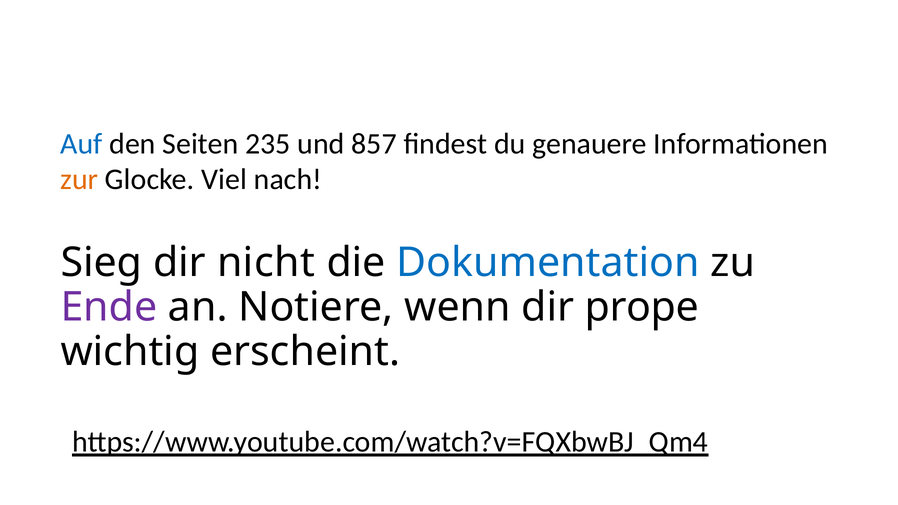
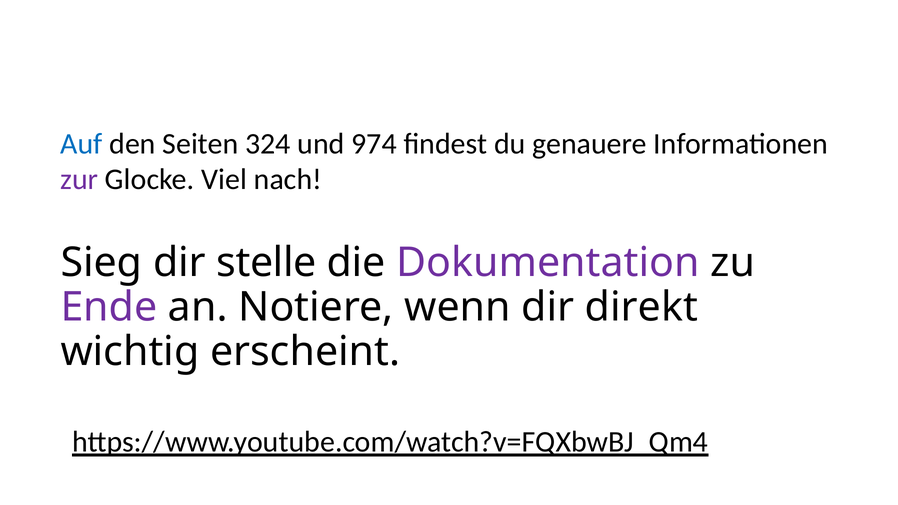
235: 235 -> 324 (268, 144)
857: 857 -> 974 (374, 144)
zur colour: orange -> purple (79, 180)
nicht: nicht -> stelle (266, 263)
Dokumentation colour: blue -> purple (548, 263)
prope: prope -> direkt (642, 307)
